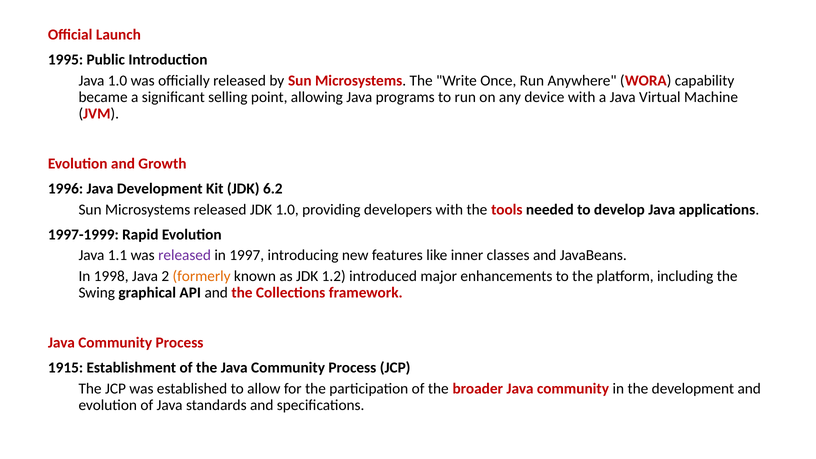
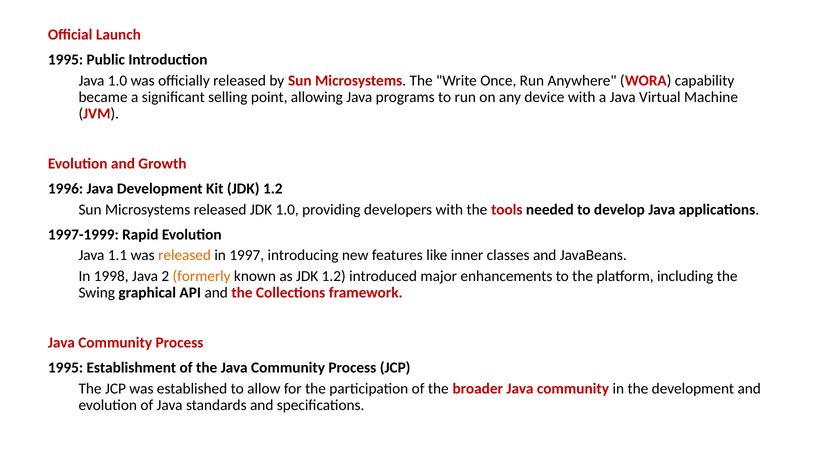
Kit JDK 6.2: 6.2 -> 1.2 (273, 189)
released colour: purple -> orange (185, 255)
1915: 1915 -> 1995 (66, 368)
